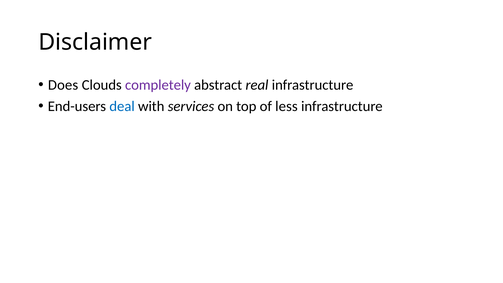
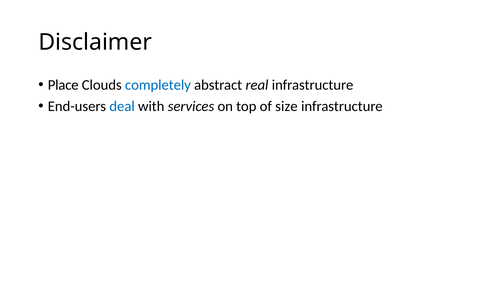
Does: Does -> Place (63, 85)
completely colour: purple -> blue (158, 85)
less: less -> size (286, 106)
